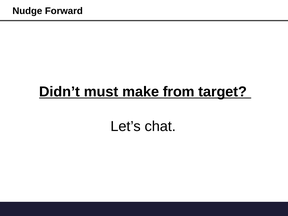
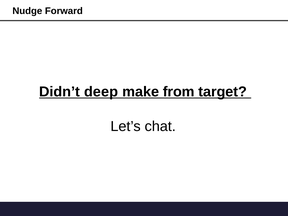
must: must -> deep (101, 92)
